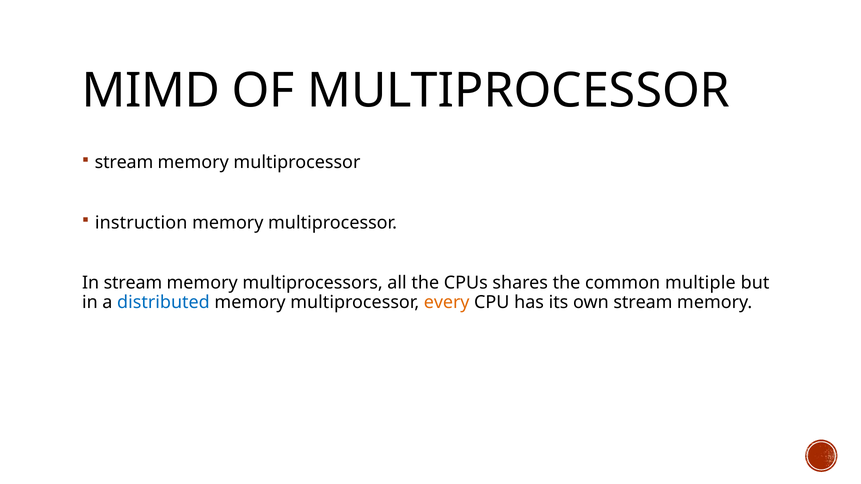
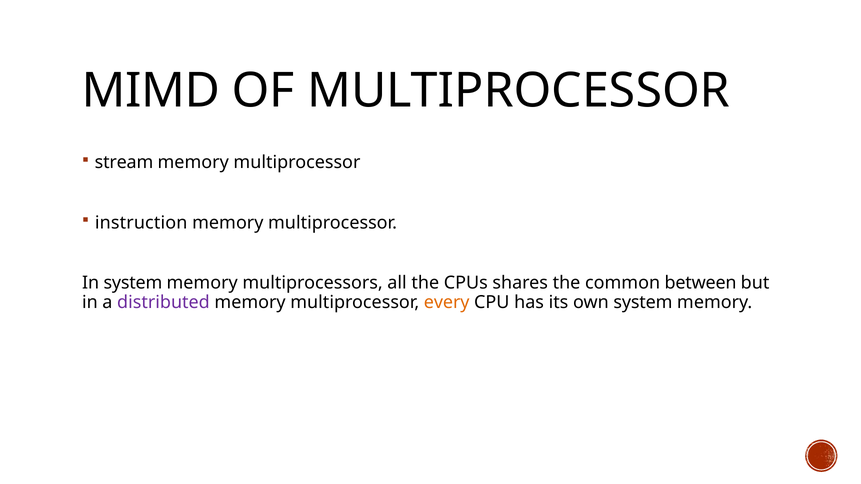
In stream: stream -> system (133, 283)
multiple: multiple -> between (701, 283)
distributed colour: blue -> purple (163, 303)
own stream: stream -> system (643, 303)
